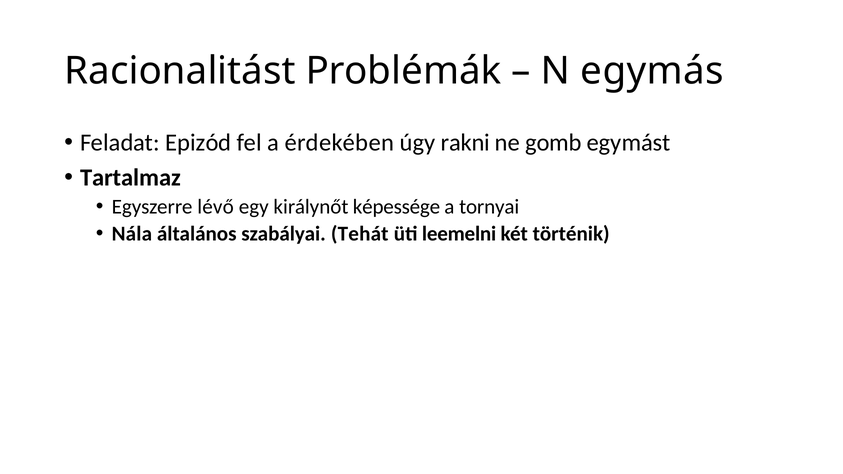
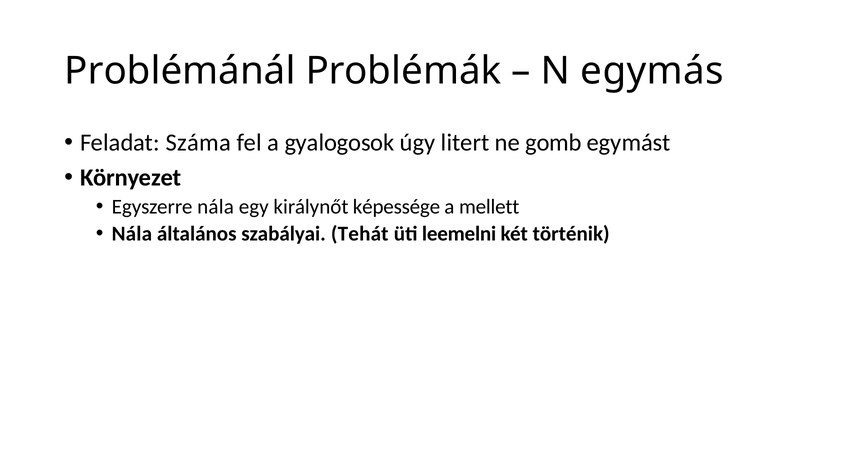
Racionalitást: Racionalitást -> Problémánál (180, 71)
Epizód: Epizód -> Száma (198, 142)
érdekében: érdekében -> gyalogosok (339, 142)
rakni: rakni -> litert (465, 142)
Tartalmaz: Tartalmaz -> Környezet (131, 178)
Egyszerre lévő: lévő -> nála (216, 207)
tornyai: tornyai -> mellett (489, 207)
